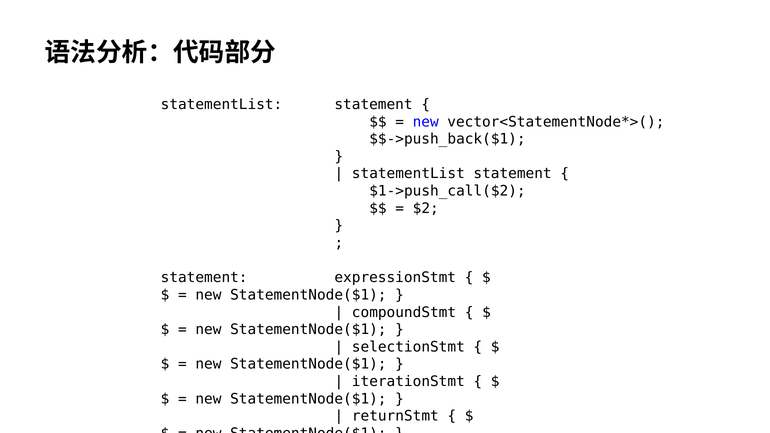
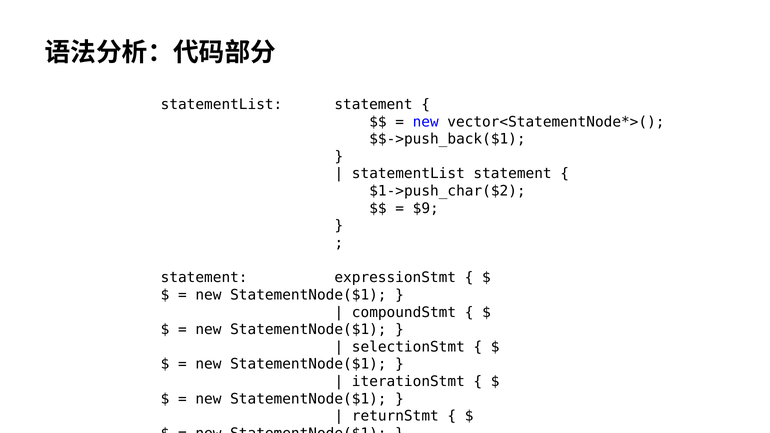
$1->push_call($2: $1->push_call($2 -> $1->push_char($2 (447, 191)
$2: $2 -> $9 (426, 208)
